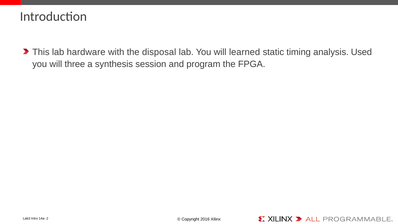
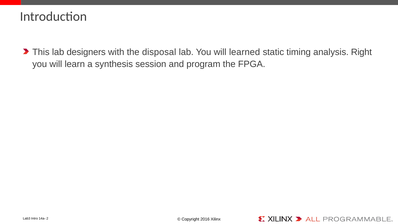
hardware: hardware -> designers (86, 52)
Used: Used -> Right (361, 52)
three: three -> learn (75, 64)
